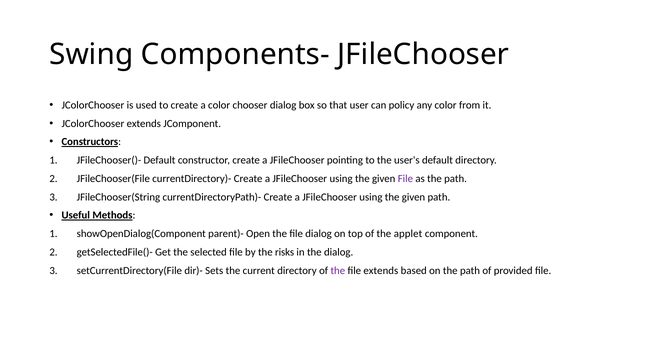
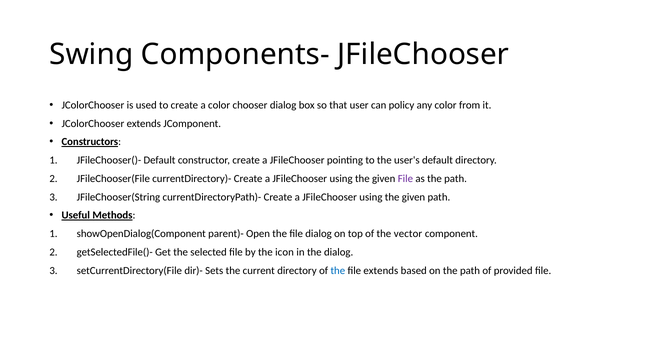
applet: applet -> vector (408, 234)
risks: risks -> icon (285, 252)
the colour: purple -> blue (338, 271)
